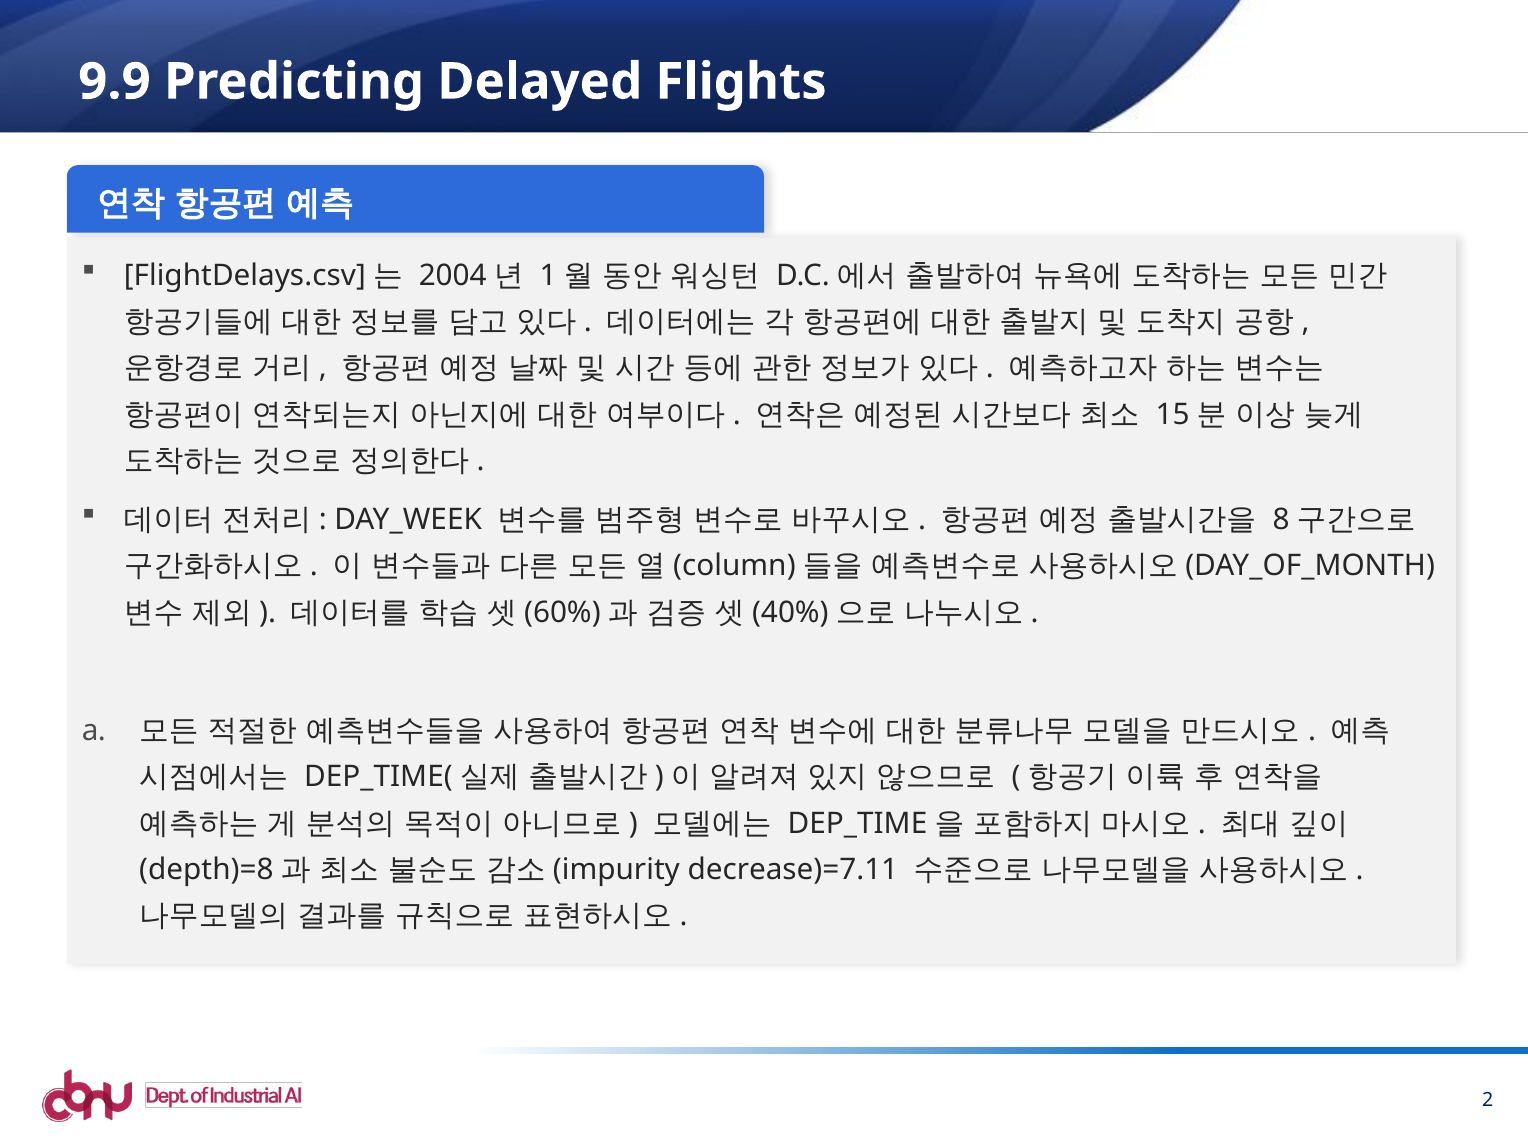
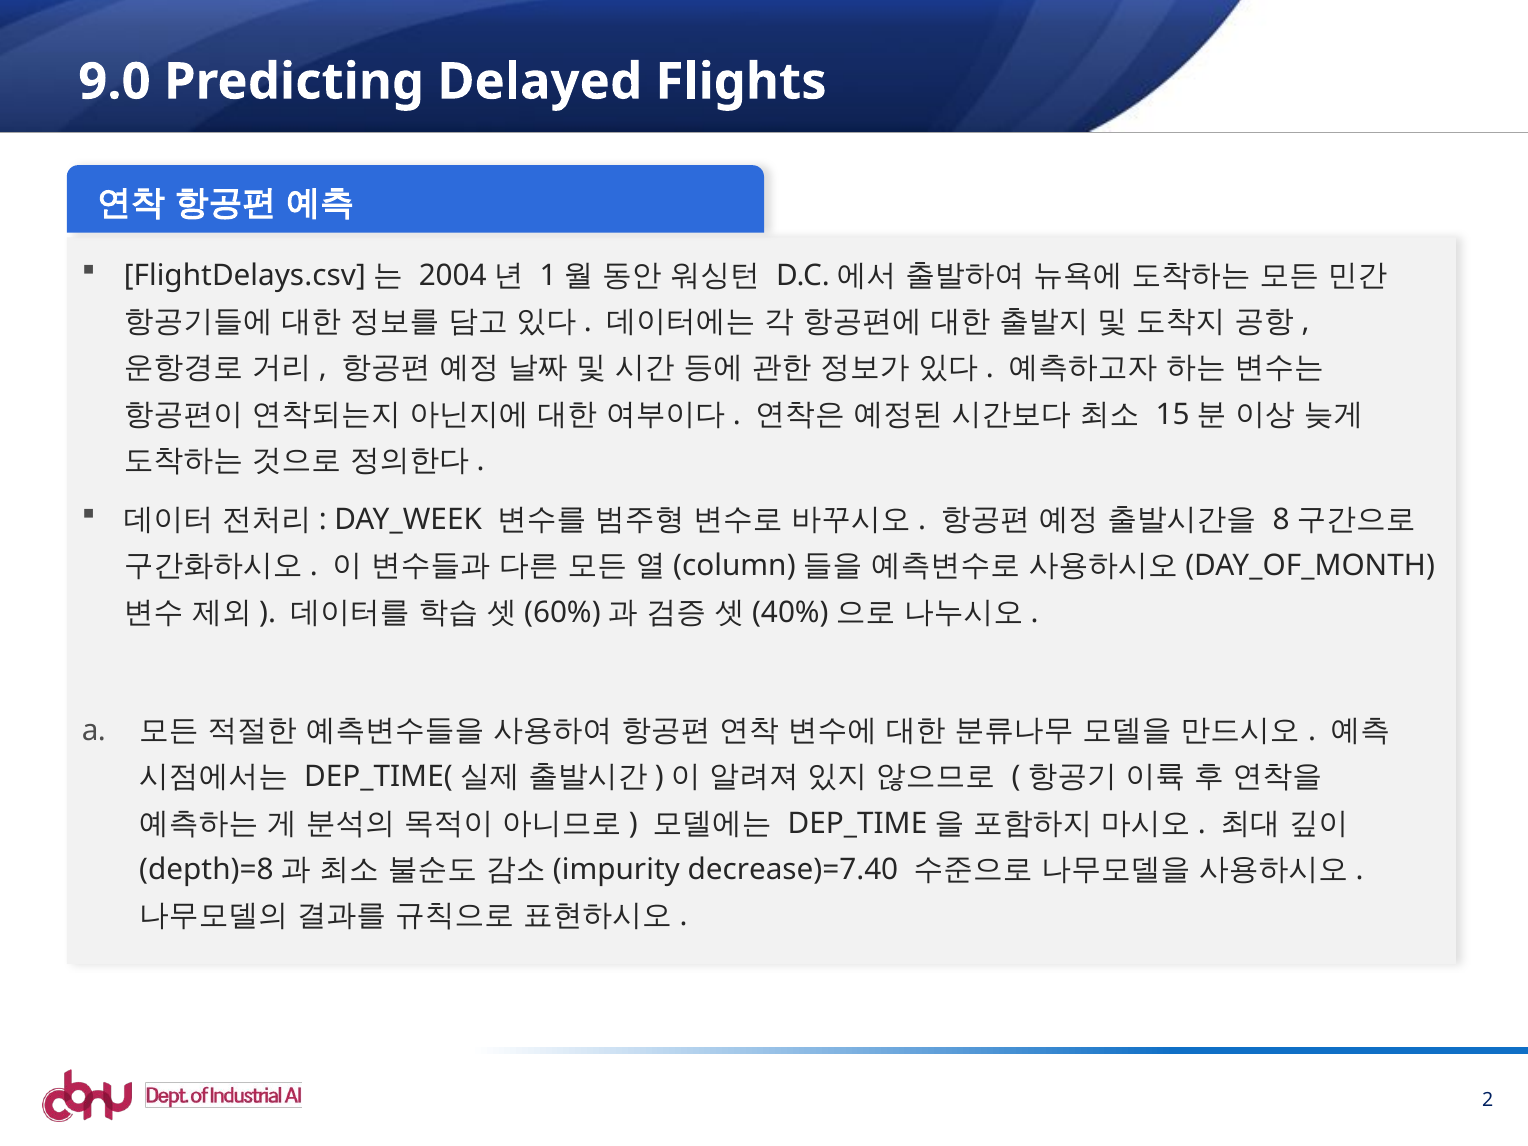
9.9: 9.9 -> 9.0 (114, 82)
decrease)=7.11: decrease)=7.11 -> decrease)=7.40 (793, 870)
